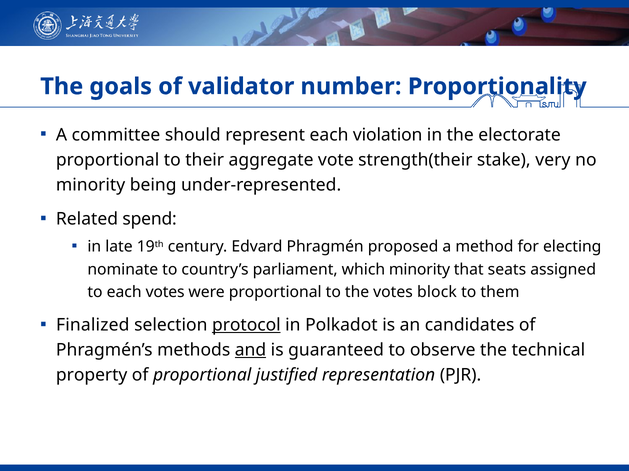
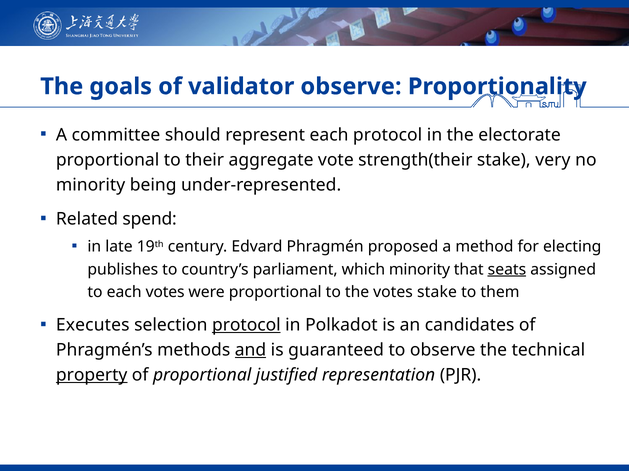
validator number: number -> observe (351, 87)
each violation: violation -> protocol (388, 135)
nominate: nominate -> publishes (123, 270)
seats underline: none -> present (507, 270)
votes block: block -> stake (437, 292)
Finalized: Finalized -> Executes (93, 325)
property underline: none -> present (92, 376)
